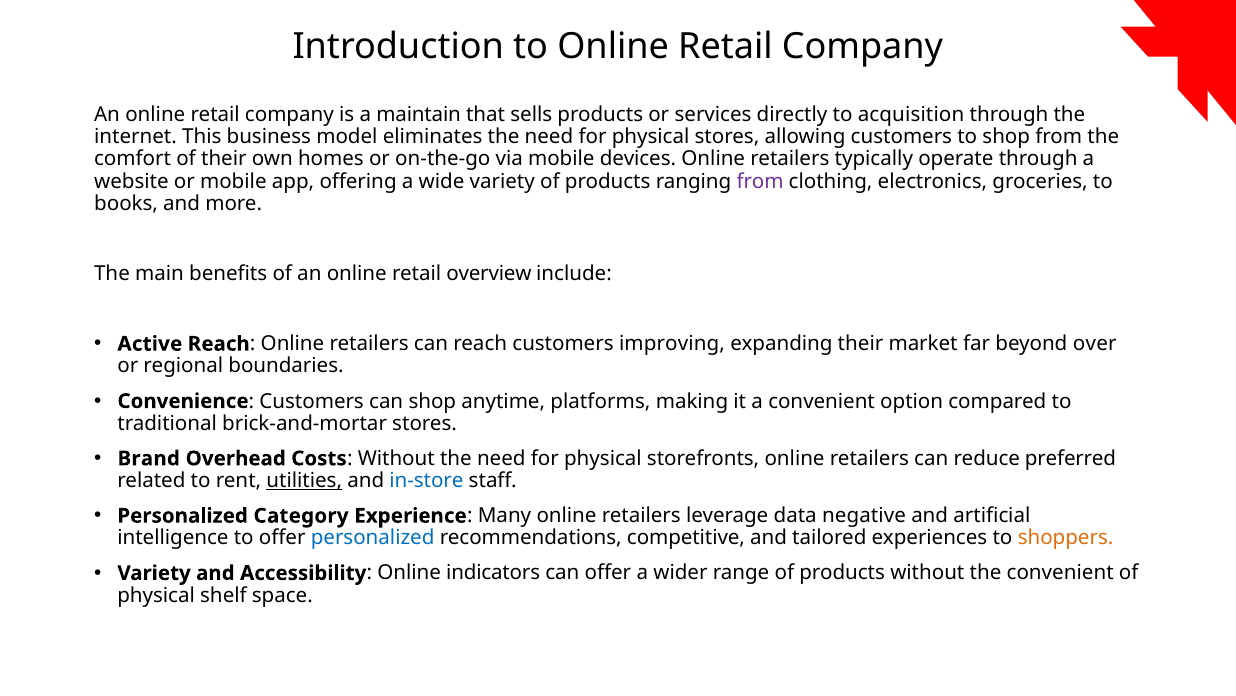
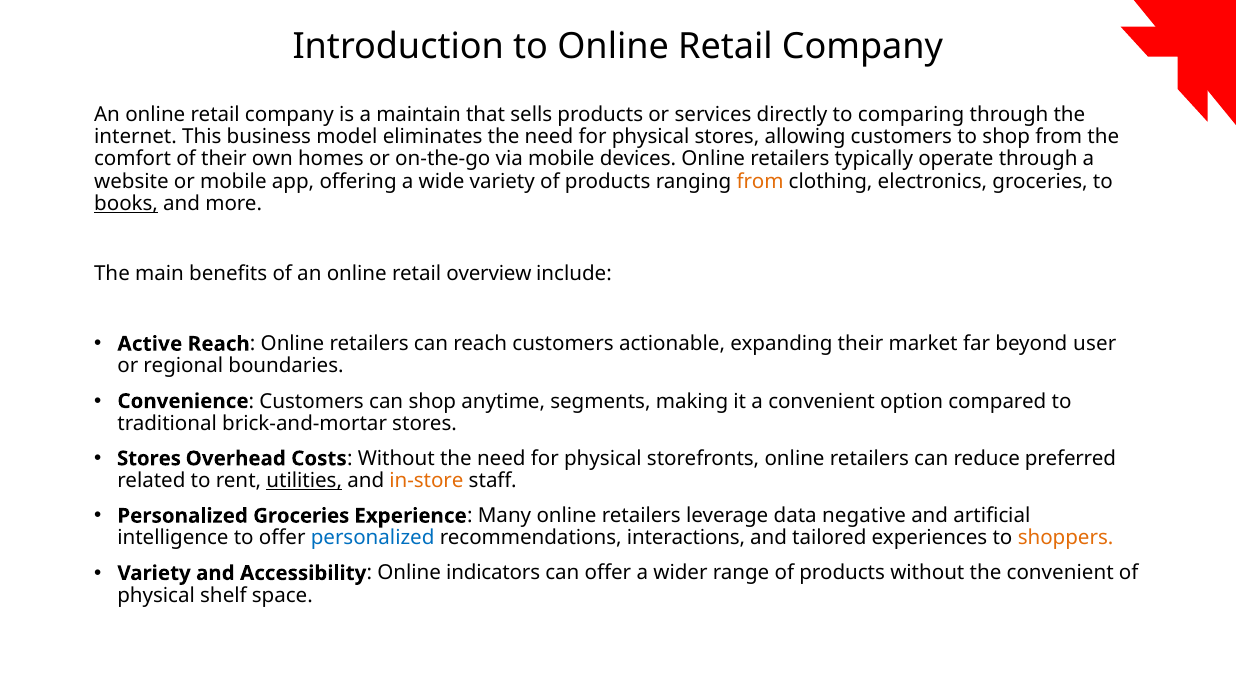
acquisition: acquisition -> comparing (911, 114)
from colour: purple -> orange (760, 181)
books underline: none -> present (126, 203)
improving: improving -> actionable (672, 344)
over: over -> user (1095, 344)
platforms: platforms -> segments (600, 401)
Brand: Brand -> Stores (149, 458)
in-store colour: blue -> orange (426, 480)
Personalized Category: Category -> Groceries (301, 515)
competitive: competitive -> interactions (686, 538)
